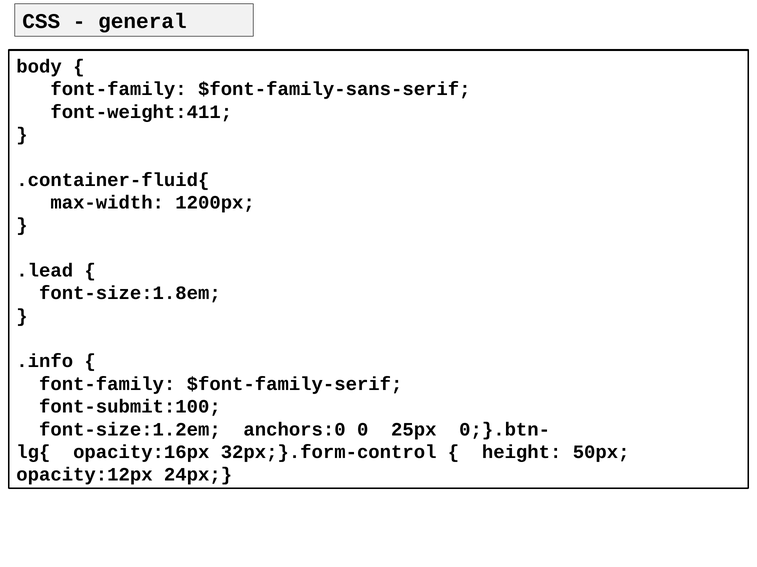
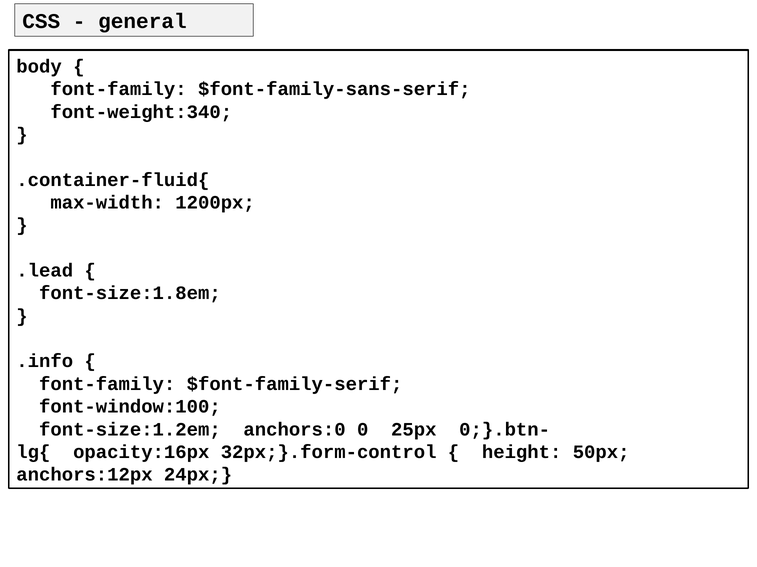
font-weight:411: font-weight:411 -> font-weight:340 (141, 112)
font-submit:100: font-submit:100 -> font-window:100 (130, 407)
opacity:12px: opacity:12px -> anchors:12px (84, 475)
